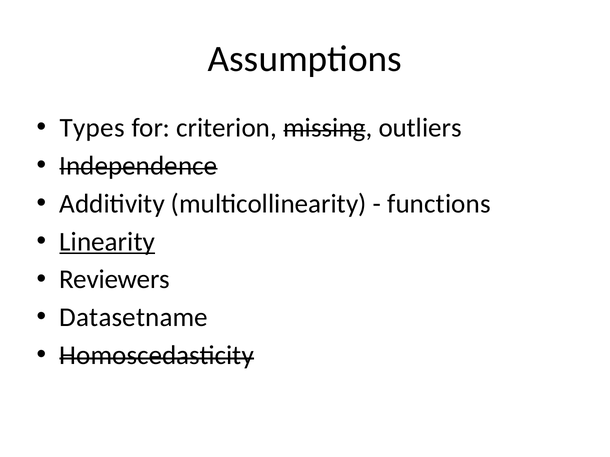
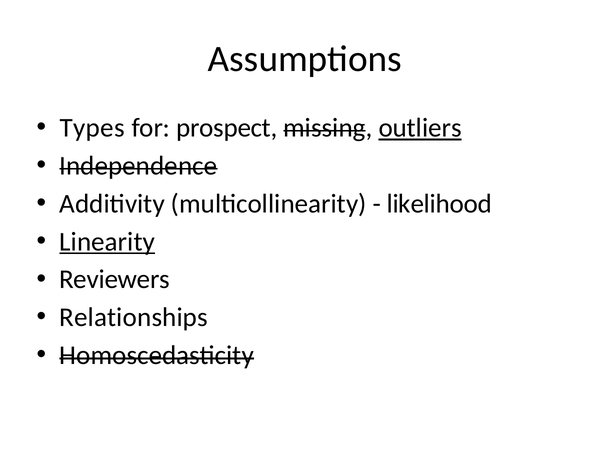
criterion: criterion -> prospect (227, 128)
outliers underline: none -> present (420, 128)
functions: functions -> likelihood (439, 204)
Datasetname: Datasetname -> Relationships (134, 318)
